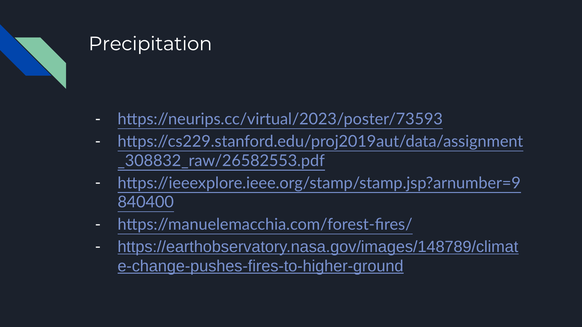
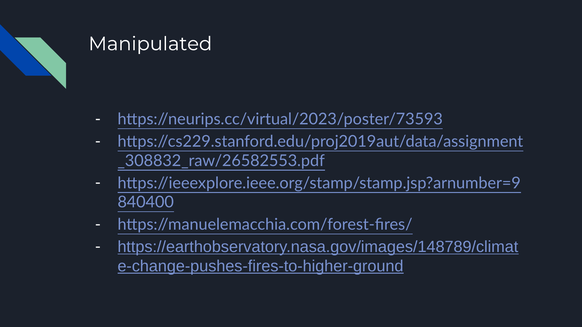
Precipitation: Precipitation -> Manipulated (150, 44)
